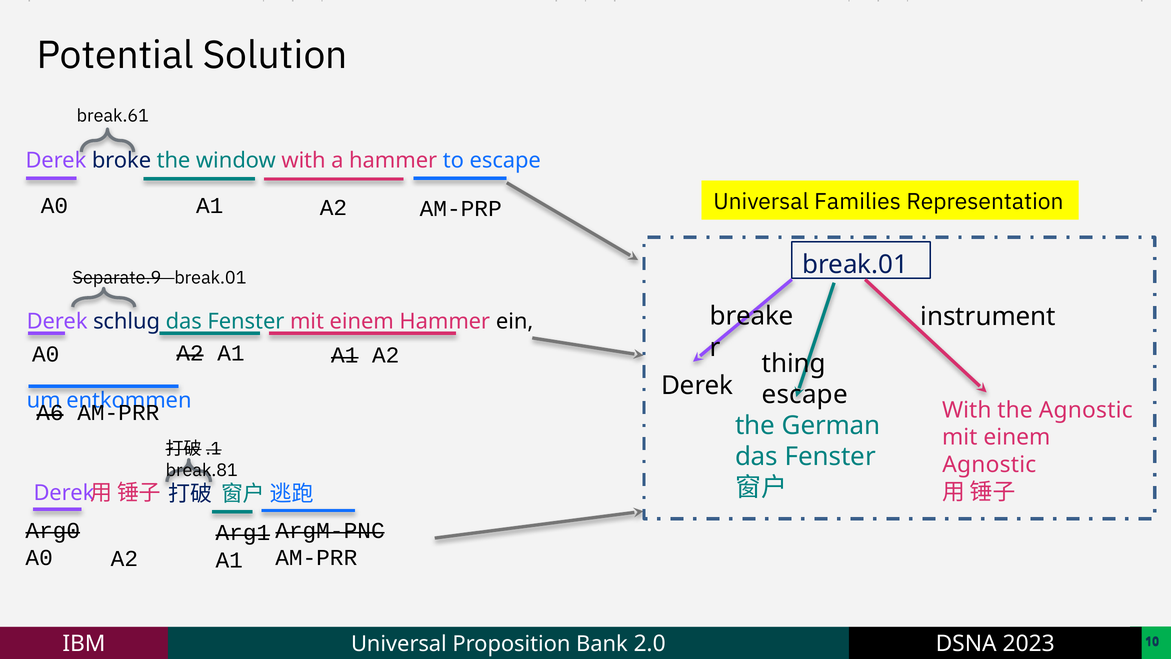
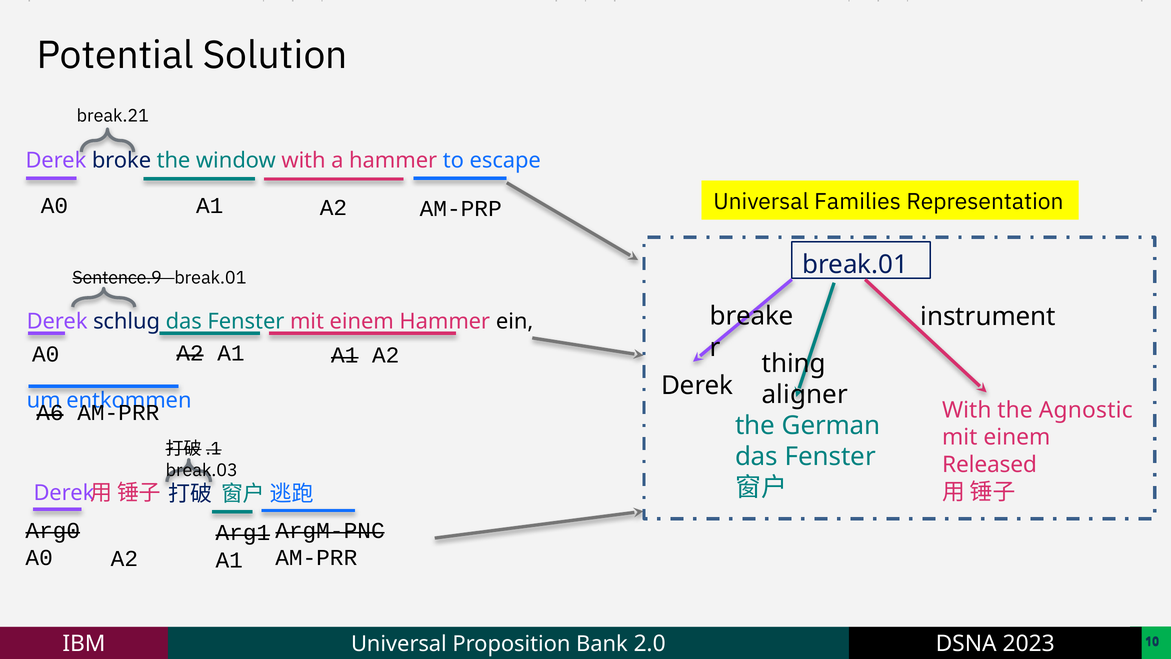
break.61: break.61 -> break.21 (113, 116)
Separate.9: Separate.9 -> Sentence.9 (117, 277)
escape: escape -> aligner (805, 395)
Agnostic: Agnostic -> Released (990, 465)
break.81: break.81 -> break.03 (202, 470)
